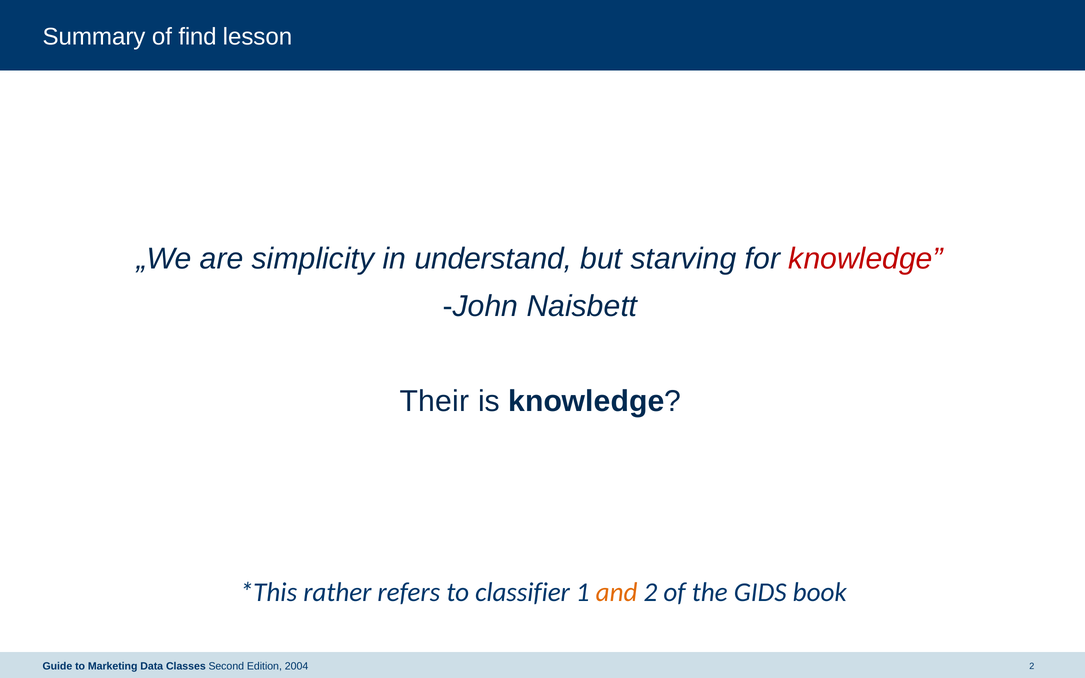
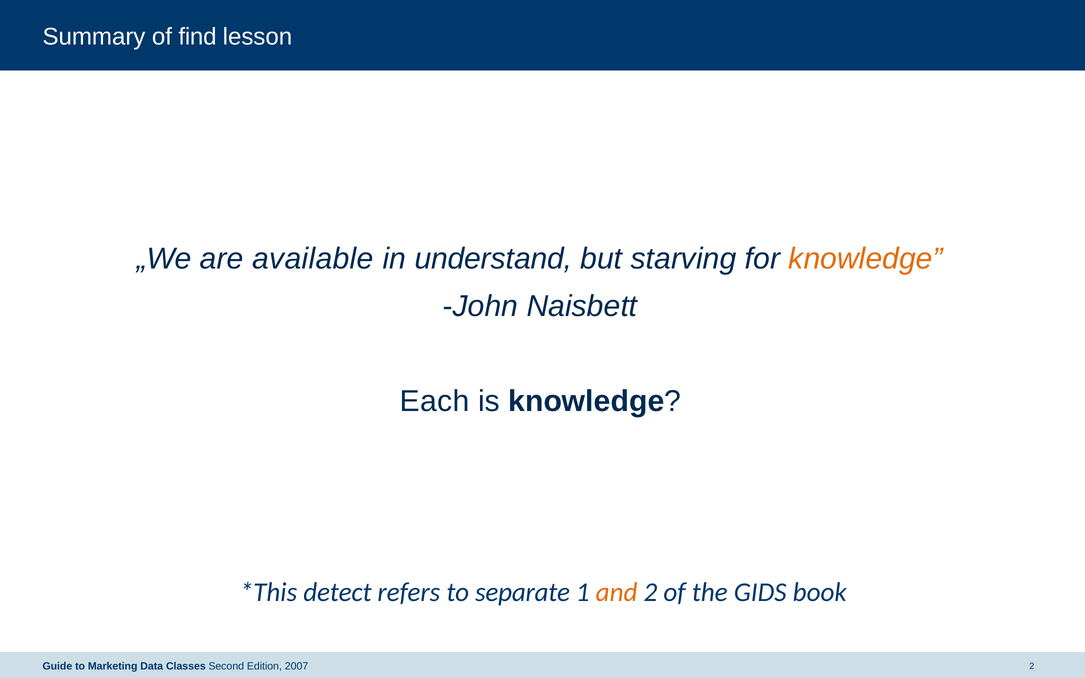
simplicity: simplicity -> available (313, 259)
knowledge colour: red -> orange (866, 259)
Their: Their -> Each (434, 401)
rather: rather -> detect (337, 592)
classifier: classifier -> separate (523, 592)
2004: 2004 -> 2007 (297, 666)
